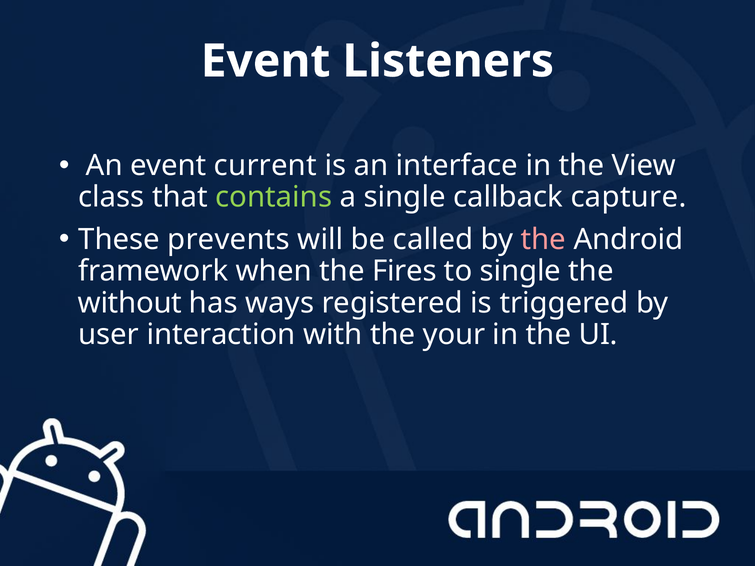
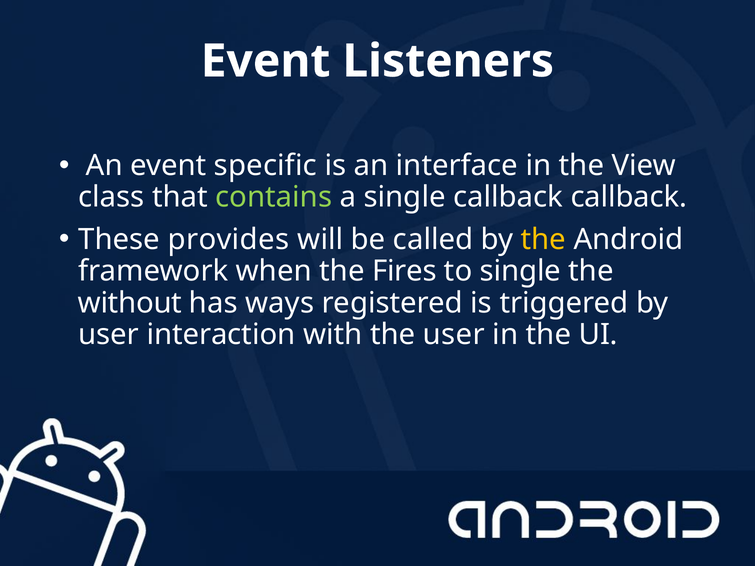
current: current -> specific (265, 166)
callback capture: capture -> callback (629, 197)
prevents: prevents -> provides (229, 240)
the colour: pink -> yellow (543, 240)
the your: your -> user (454, 335)
